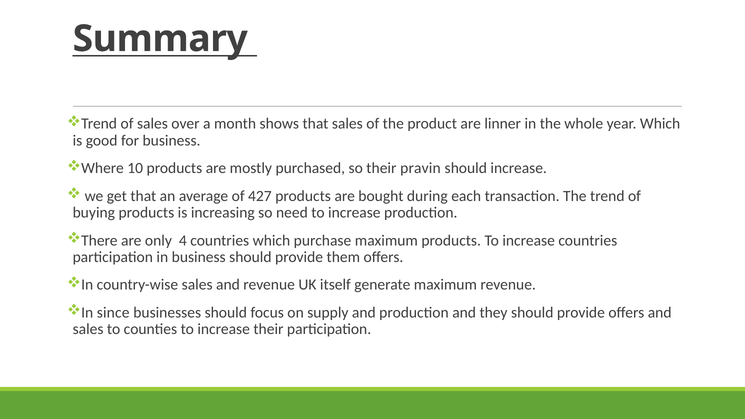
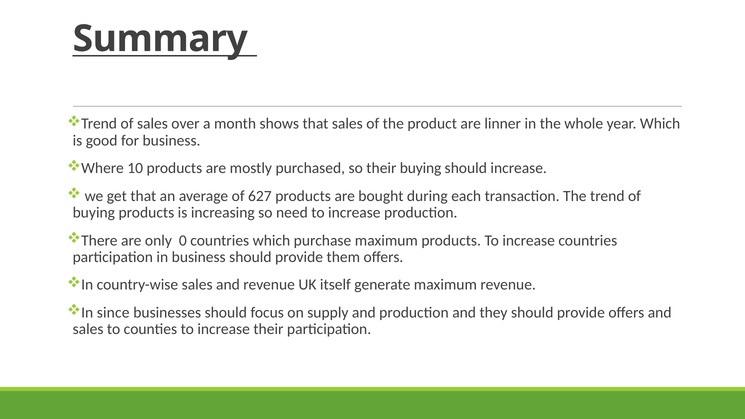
their pravin: pravin -> buying (421, 168)
427: 427 -> 627 (260, 196)
4: 4 -> 0 (183, 240)
